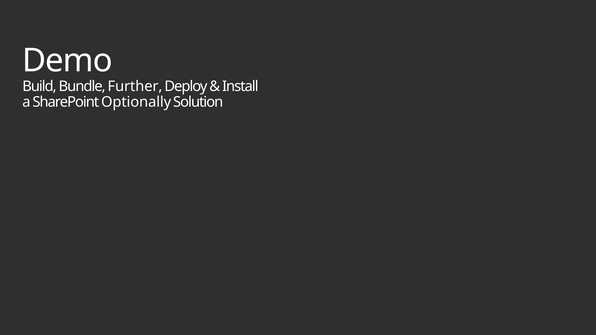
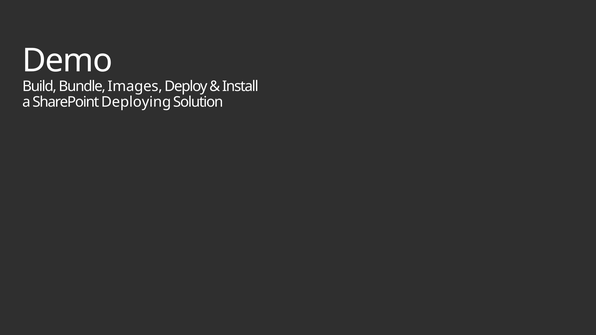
Further: Further -> Images (135, 86)
Optionally: Optionally -> Deploying (136, 102)
